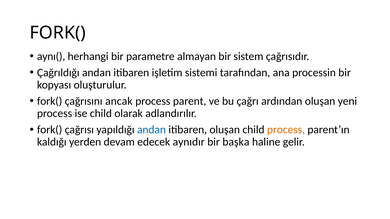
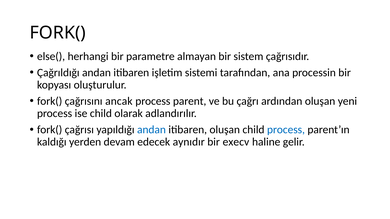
aynı(: aynı( -> else( (51, 56)
process colour: orange -> blue (286, 130)
başka: başka -> execv (236, 142)
